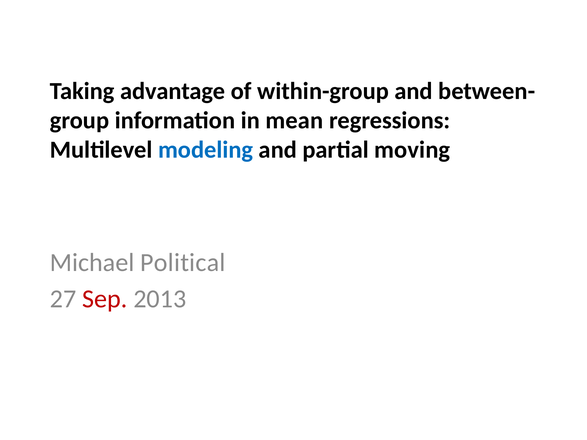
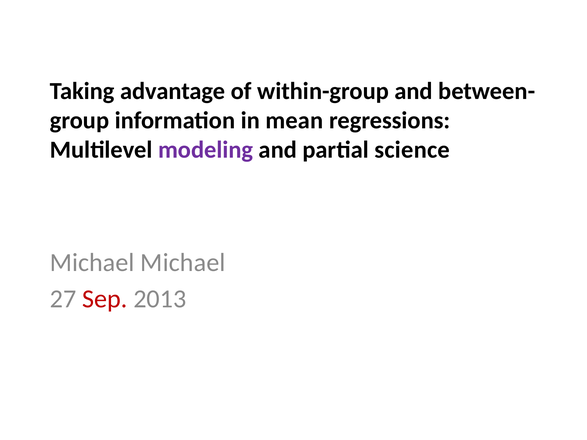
modeling colour: blue -> purple (206, 150)
moving: moving -> science (412, 150)
Michael Political: Political -> Michael (183, 263)
